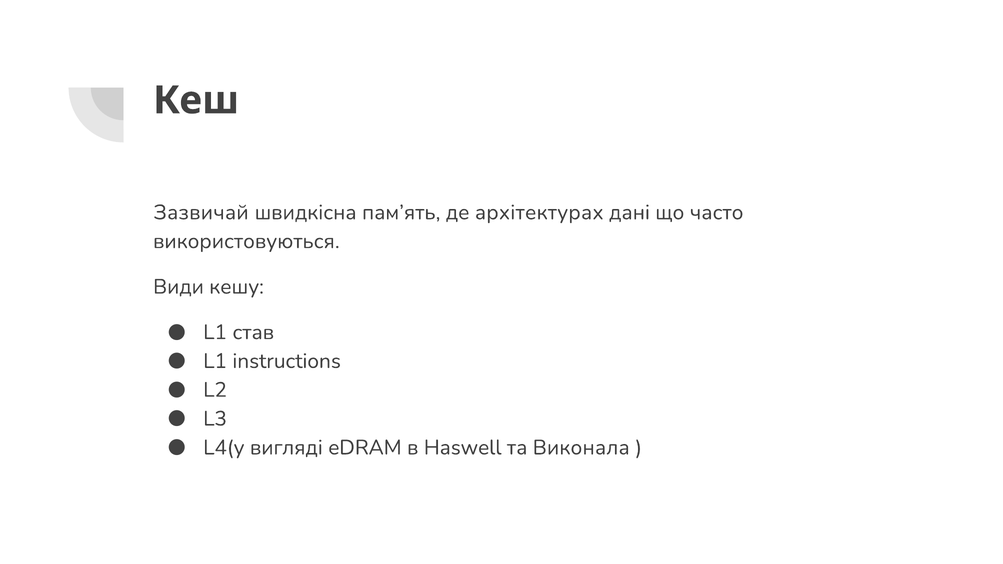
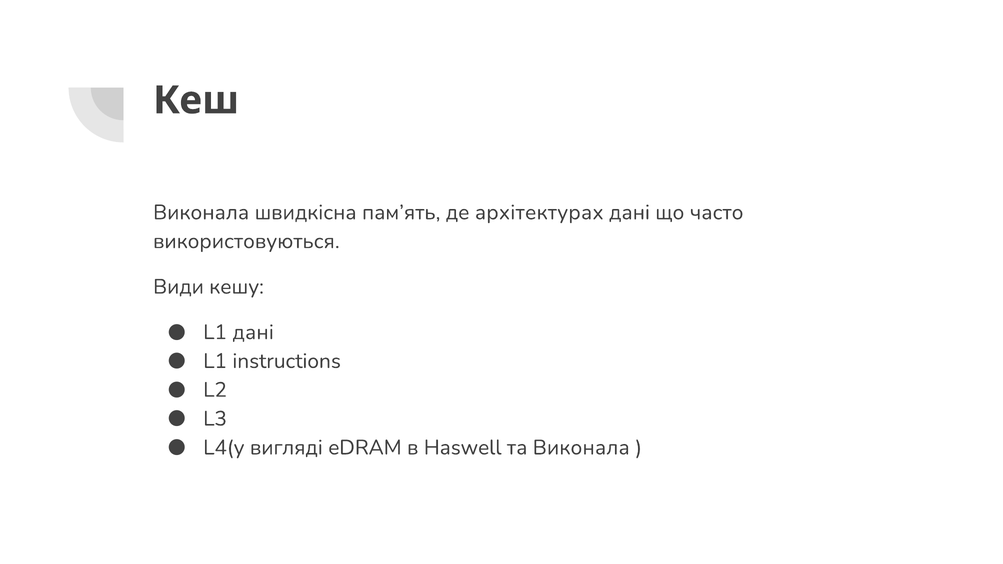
Зазвичай: Зазвичай -> Виконала (201, 212)
L1 став: став -> дані (253, 332)
